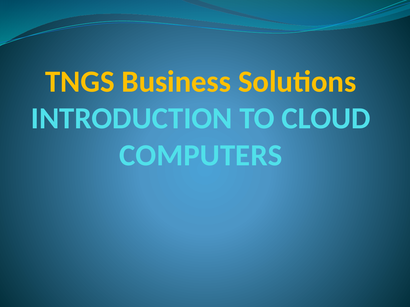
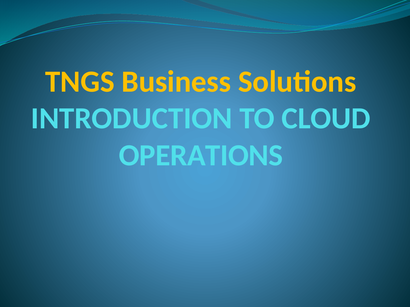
COMPUTERS: COMPUTERS -> OPERATIONS (201, 156)
